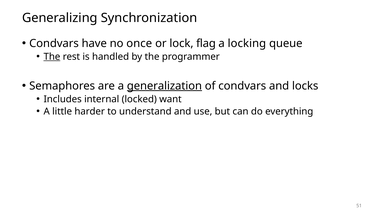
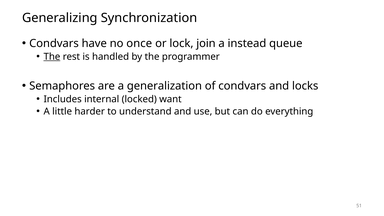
flag: flag -> join (206, 43)
locking: locking -> instead (247, 43)
generalization underline: present -> none (164, 86)
